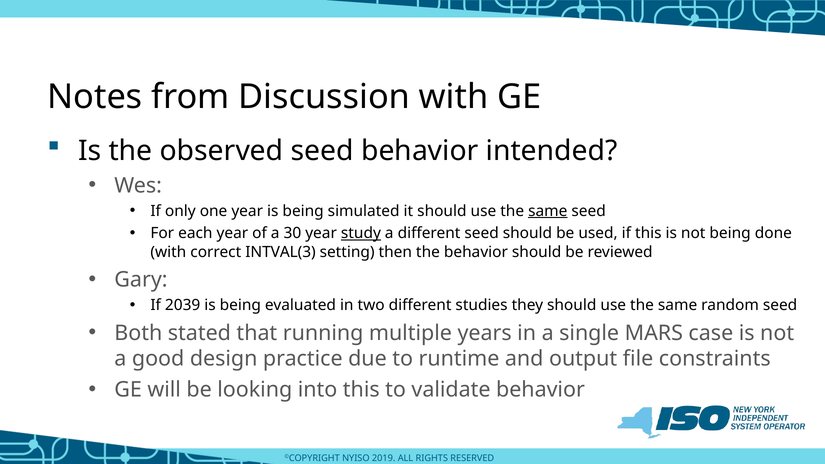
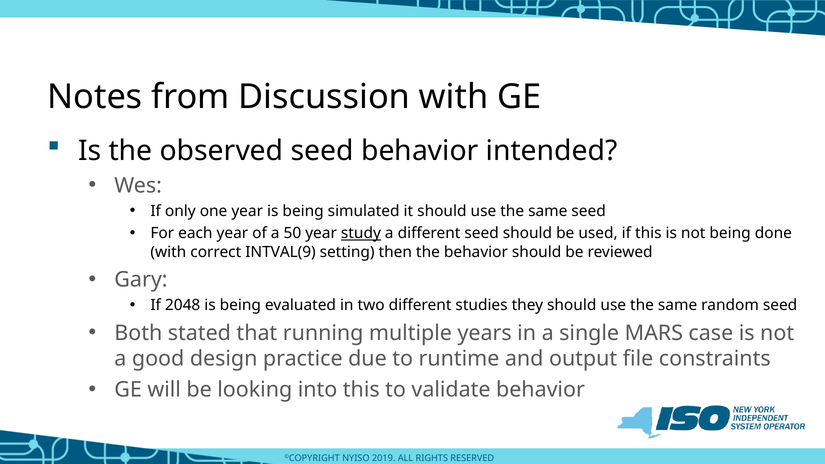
same underline: present -> none (548, 211)
30: 30 -> 50 (292, 233)
INTVAL(3: INTVAL(3 -> INTVAL(9 (280, 252)
2039: 2039 -> 2048 (183, 305)
